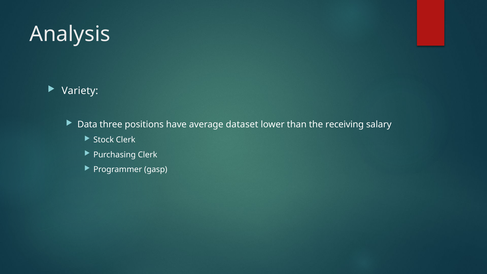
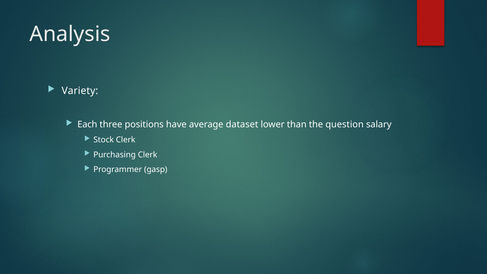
Data: Data -> Each (87, 124)
receiving: receiving -> question (345, 124)
